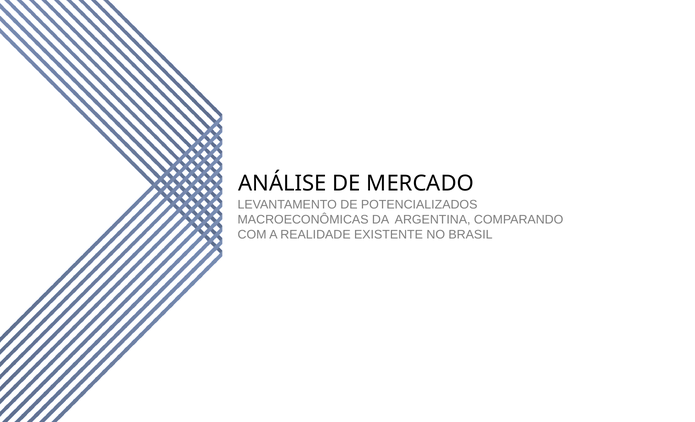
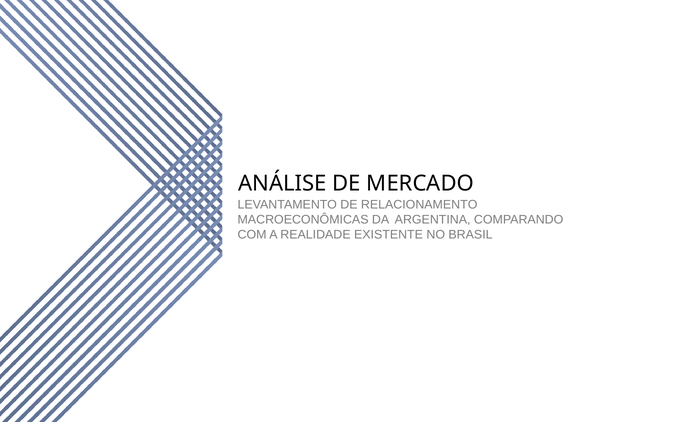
POTENCIALIZADOS: POTENCIALIZADOS -> RELACIONAMENTO (419, 205)
